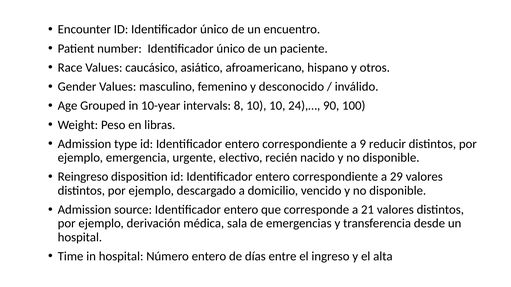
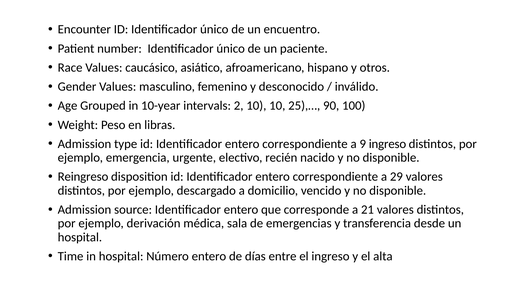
8: 8 -> 2 (239, 106)
24),…: 24),… -> 25),… (304, 106)
9 reducir: reducir -> ingreso (387, 144)
